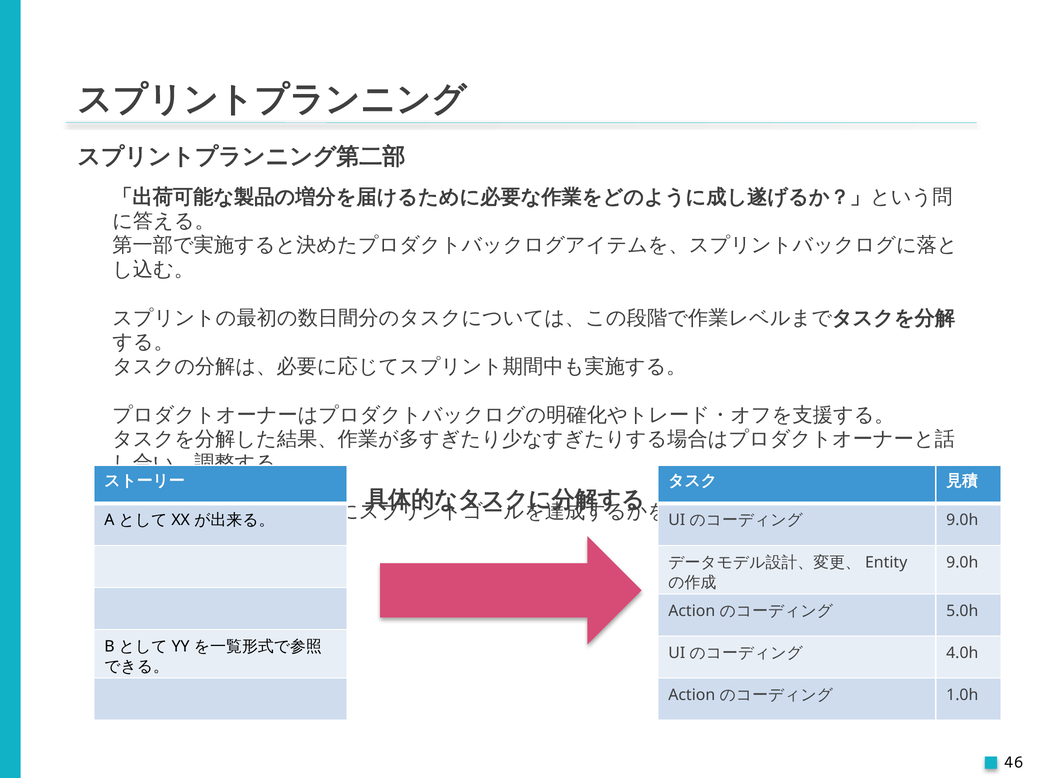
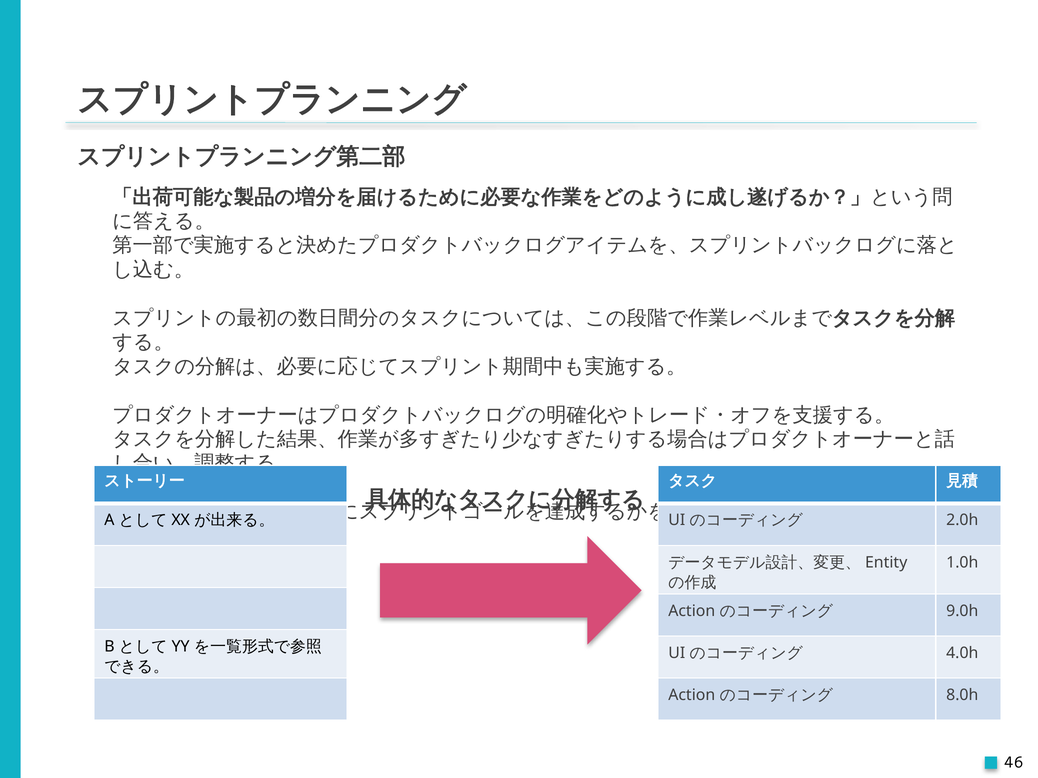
9.0h: 9.0h -> 2.0h (962, 521)
9.0h: 9.0h -> 1.0h (962, 563)
5.0h: 5.0h -> 9.0h (962, 611)
1.0h: 1.0h -> 8.0h (962, 695)
